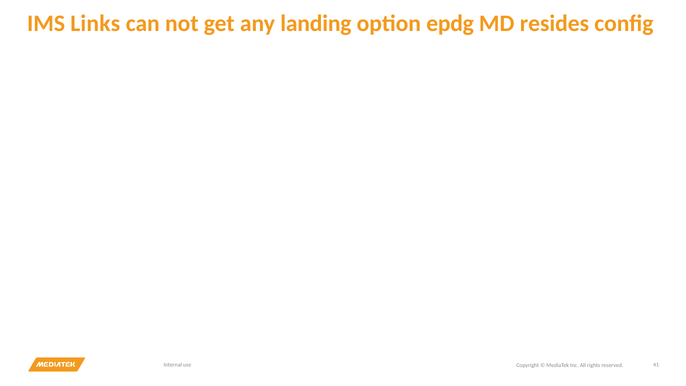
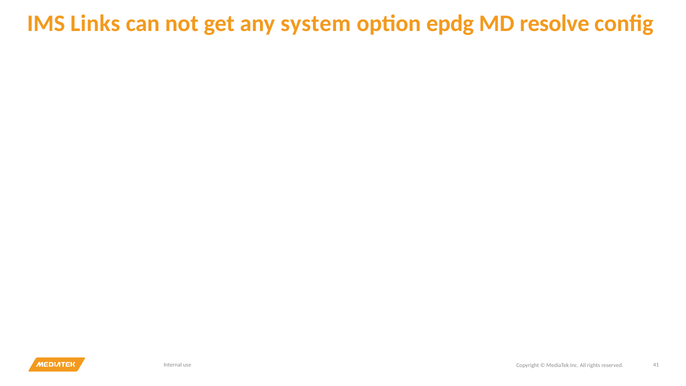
landing: landing -> system (316, 23)
resides: resides -> resolve (555, 23)
